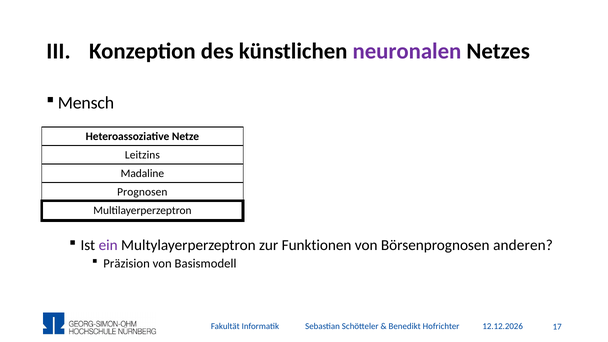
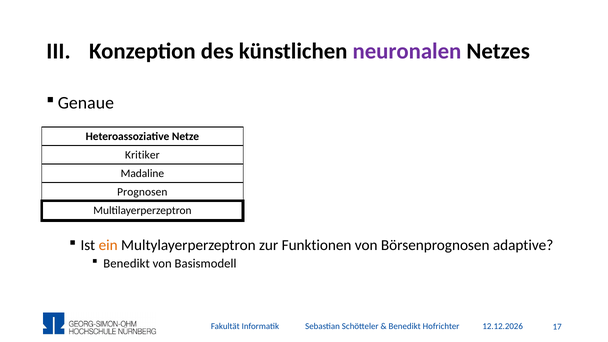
Mensch: Mensch -> Genaue (86, 103)
Leitzins: Leitzins -> Kritiker (142, 155)
ein colour: purple -> orange (108, 245)
anderen: anderen -> adaptive (523, 245)
Präzision: Präzision -> Benedikt (127, 264)
